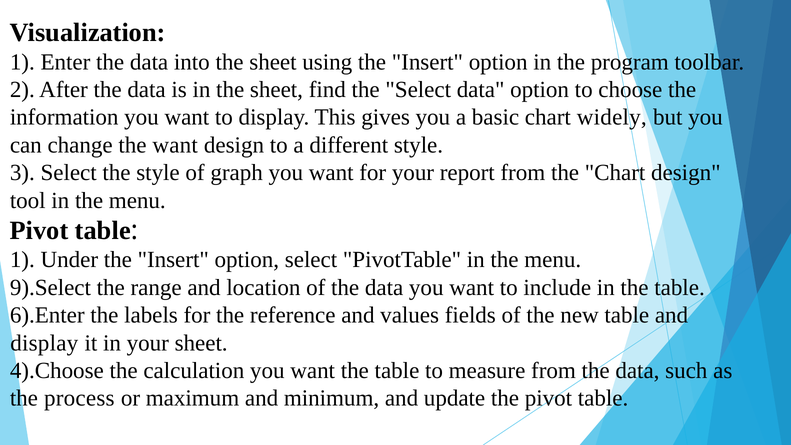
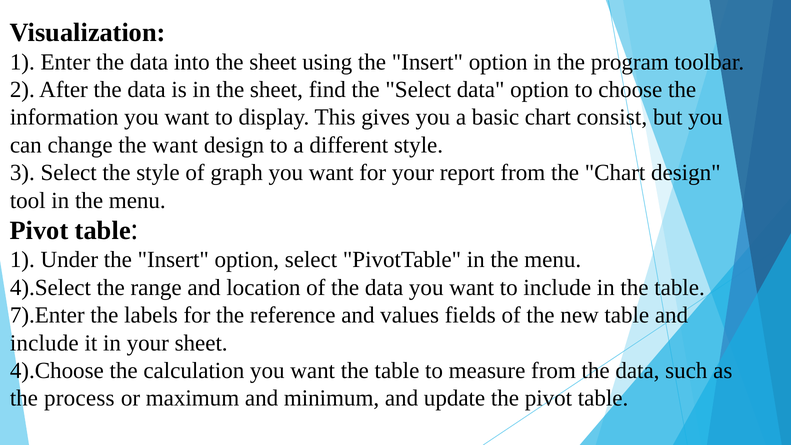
widely: widely -> consist (612, 117)
9).Select: 9).Select -> 4).Select (50, 287)
6).Enter: 6).Enter -> 7).Enter (47, 315)
display: display -> include (44, 343)
